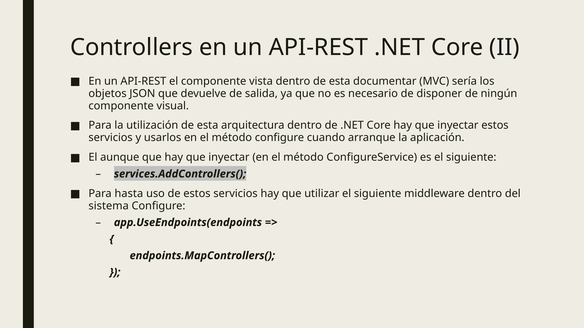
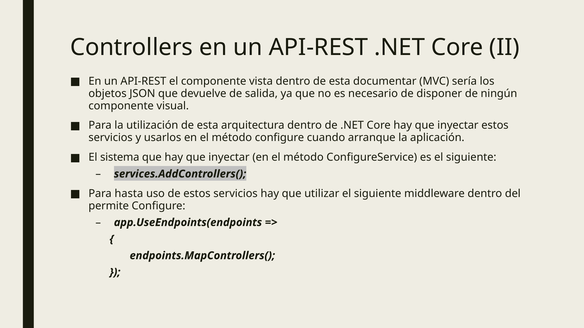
aunque: aunque -> sistema (120, 158)
sistema: sistema -> permite (109, 206)
